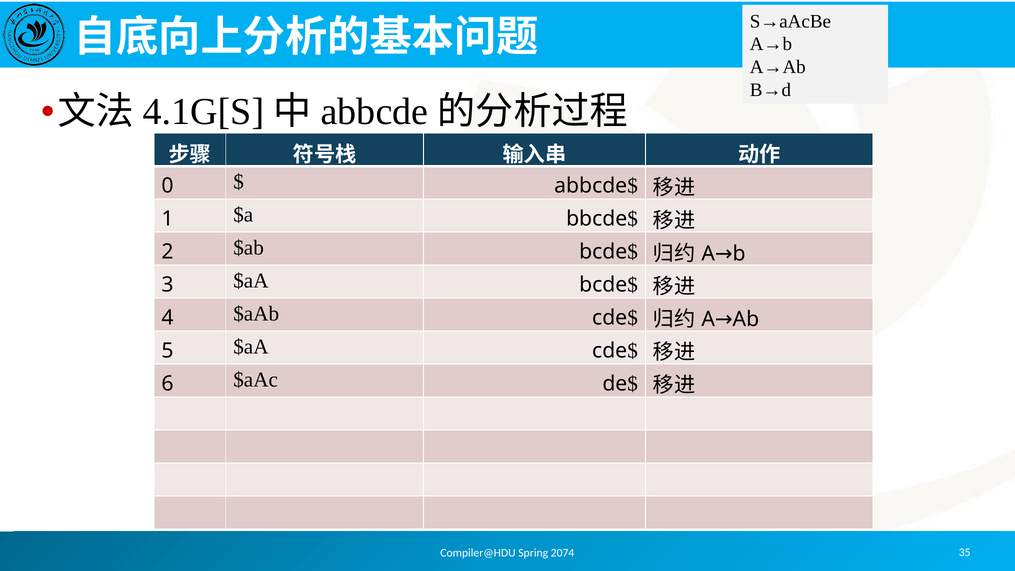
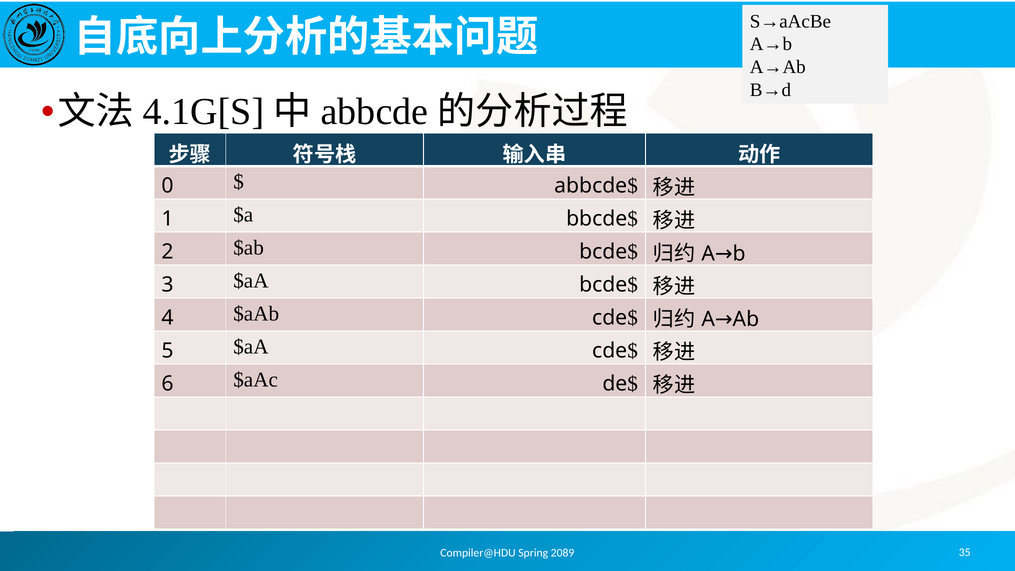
2074: 2074 -> 2089 (563, 553)
